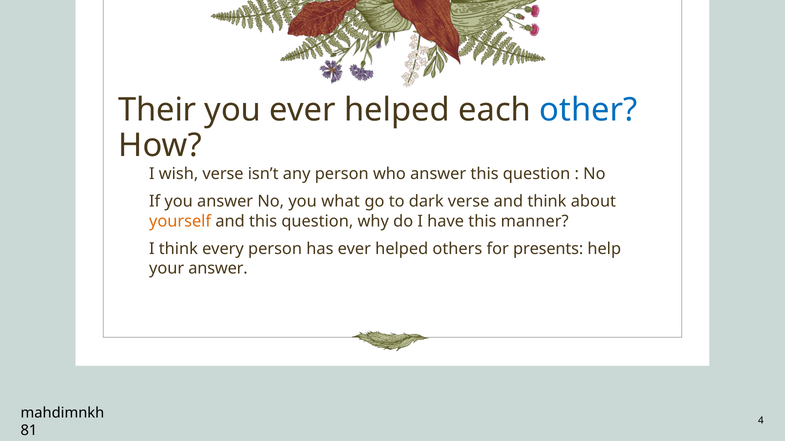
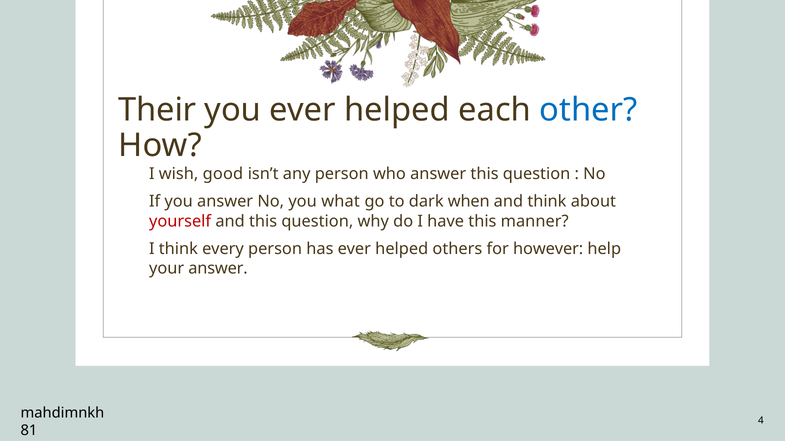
wish verse: verse -> good (223, 174)
dark verse: verse -> when (469, 202)
yourself colour: orange -> red (180, 221)
presents: presents -> however (548, 249)
